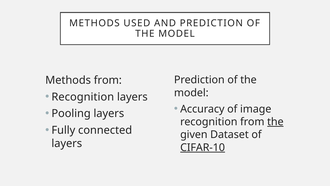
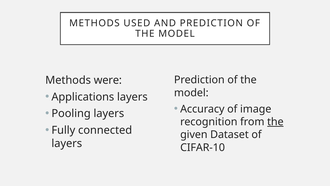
Methods from: from -> were (108, 80)
Recognition: Recognition -> Applications (83, 97)
CIFAR-10 underline: present -> none (203, 147)
